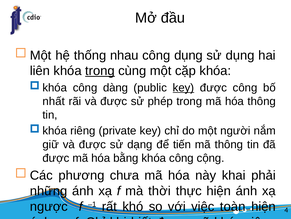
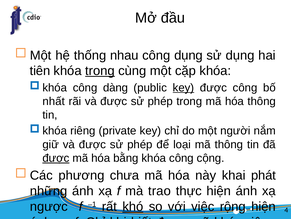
liên: liên -> tiên (40, 71)
dạng: dạng -> phép (140, 144)
tiến: tiến -> loại (182, 144)
được underline: none -> present (56, 158)
phải: phải -> phát (264, 175)
thời: thời -> trao (160, 190)
khó underline: none -> present (133, 206)
toàn: toàn -> rộng (233, 206)
